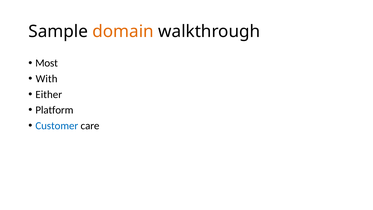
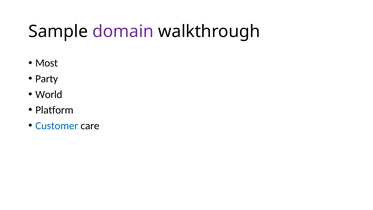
domain colour: orange -> purple (123, 31)
With: With -> Party (47, 79)
Either: Either -> World (49, 94)
